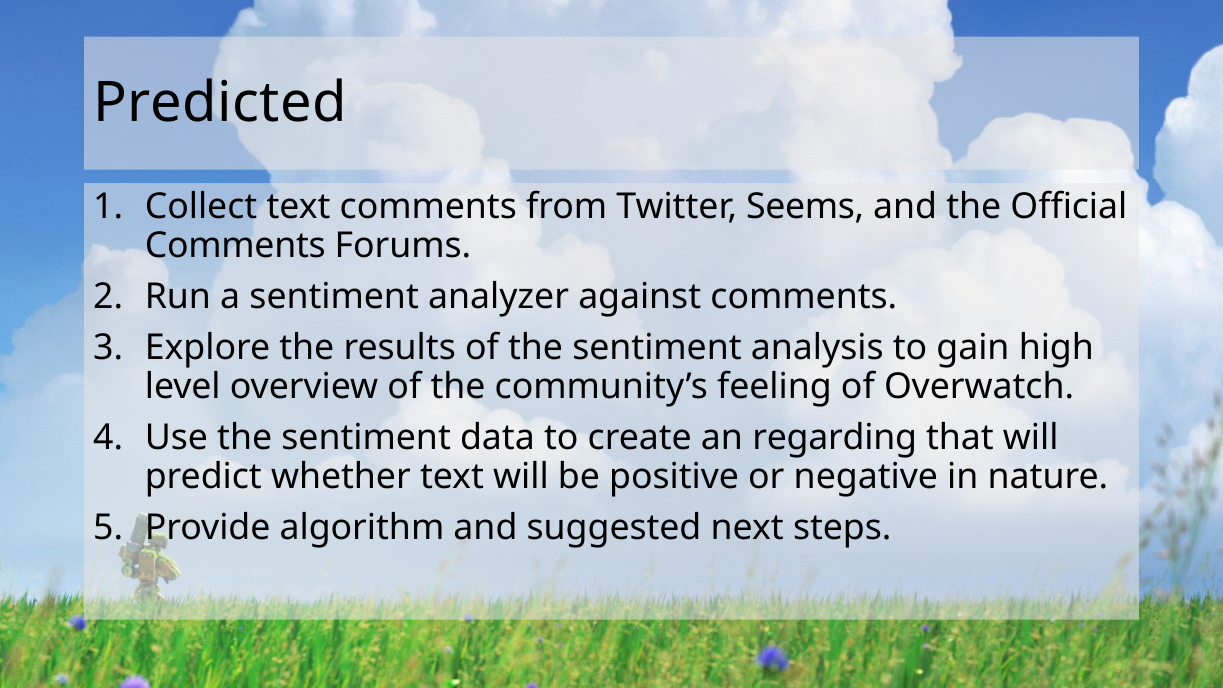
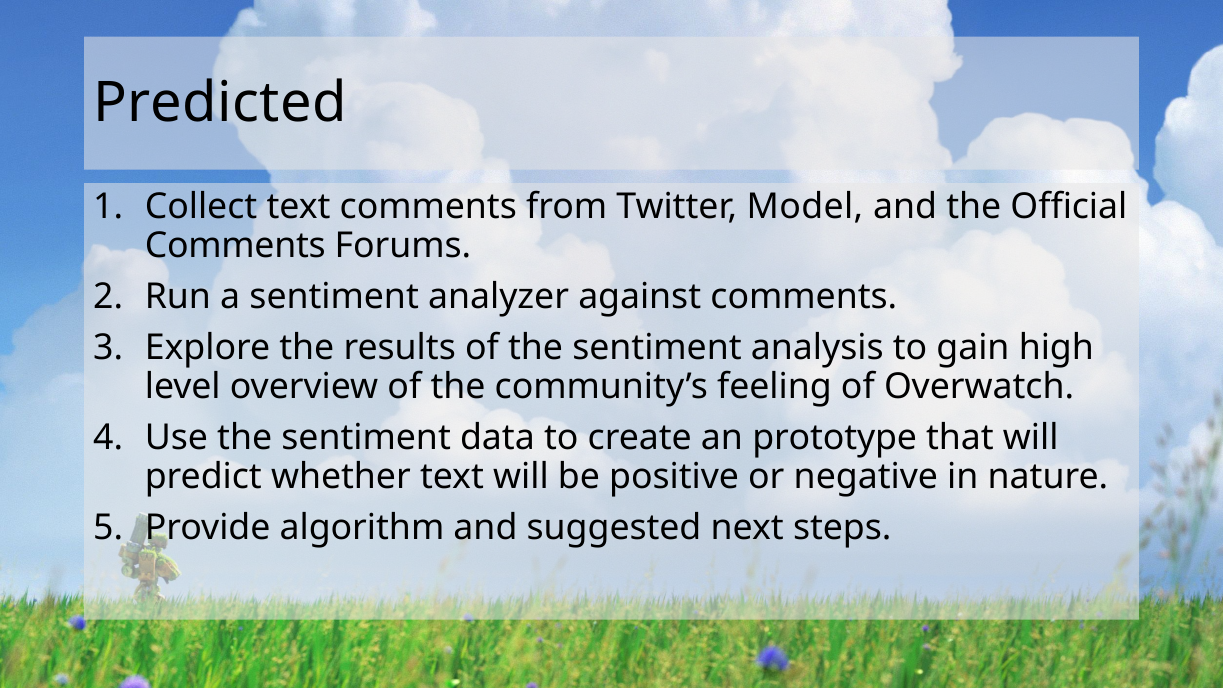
Seems: Seems -> Model (805, 207)
regarding: regarding -> prototype (835, 438)
